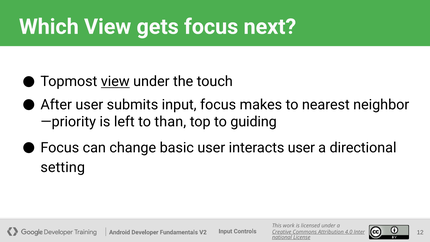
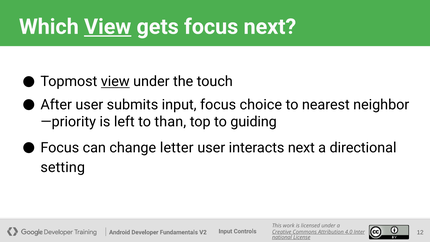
View underline: none -> present (108, 27)
makes: makes -> choice (261, 105)
basic: basic -> letter (177, 148)
interacts user: user -> next (301, 148)
